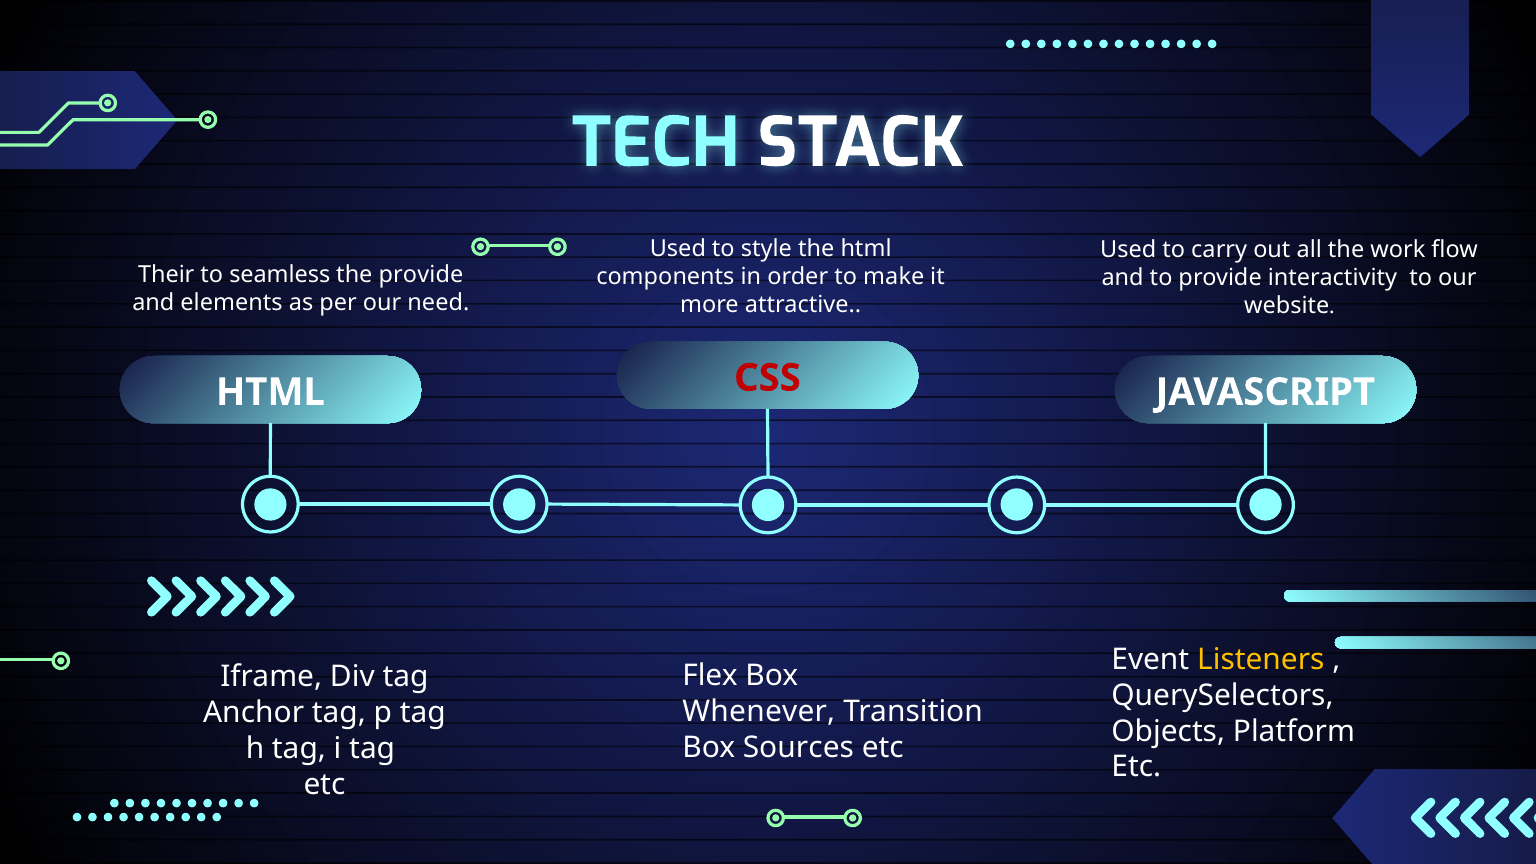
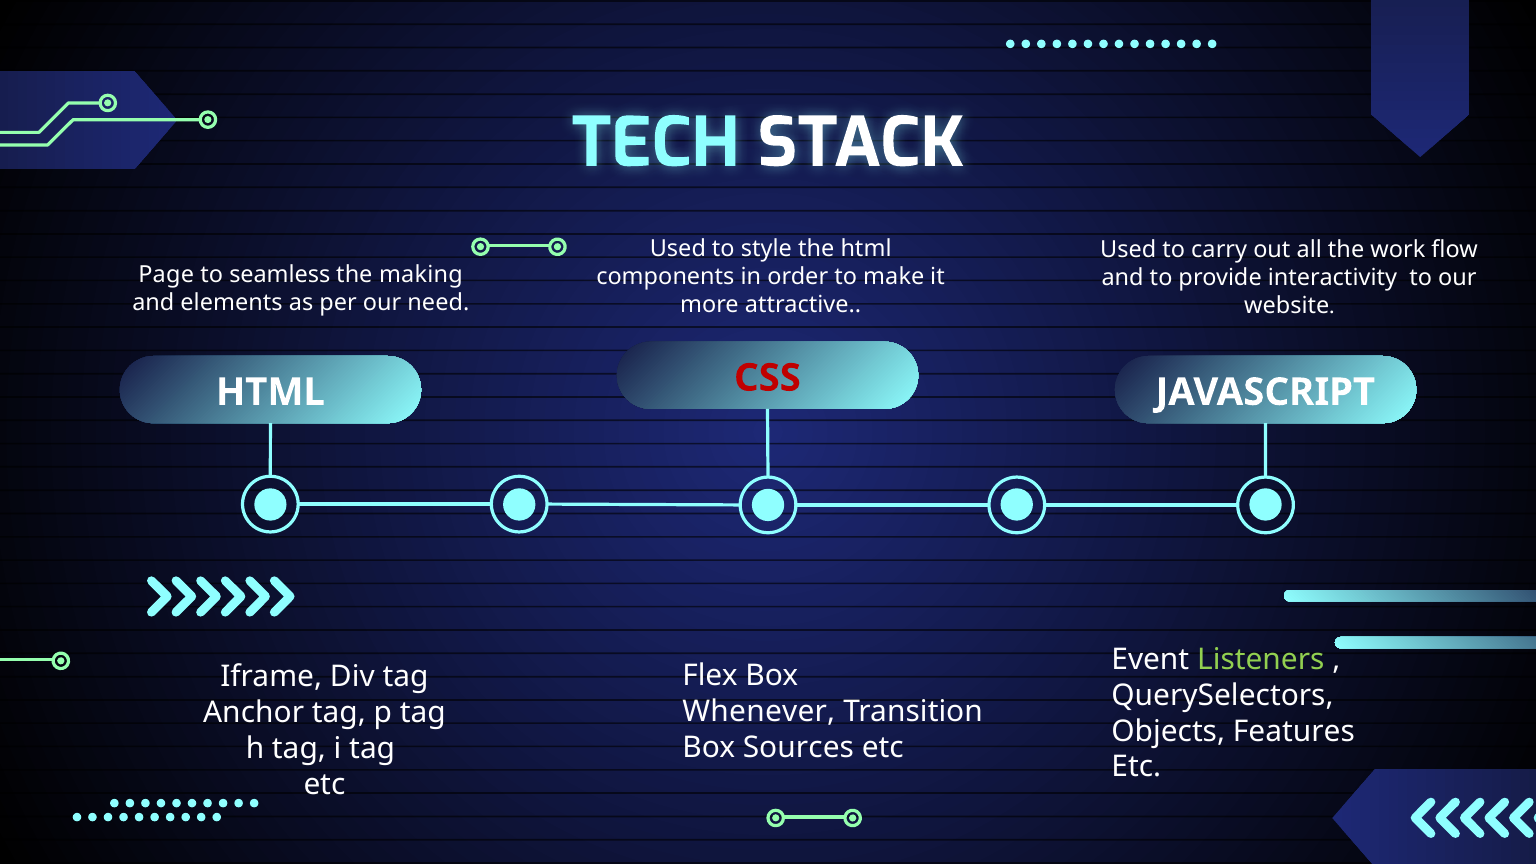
Their: Their -> Page (166, 275)
the provide: provide -> making (421, 275)
Listeners colour: yellow -> light green (1261, 659)
Platform: Platform -> Features (1294, 731)
